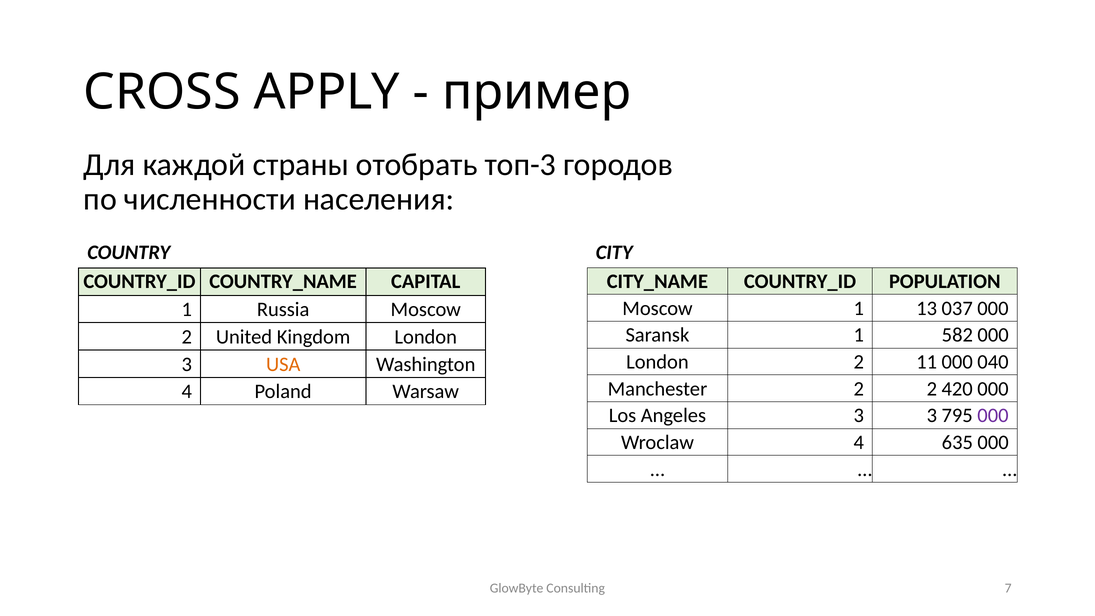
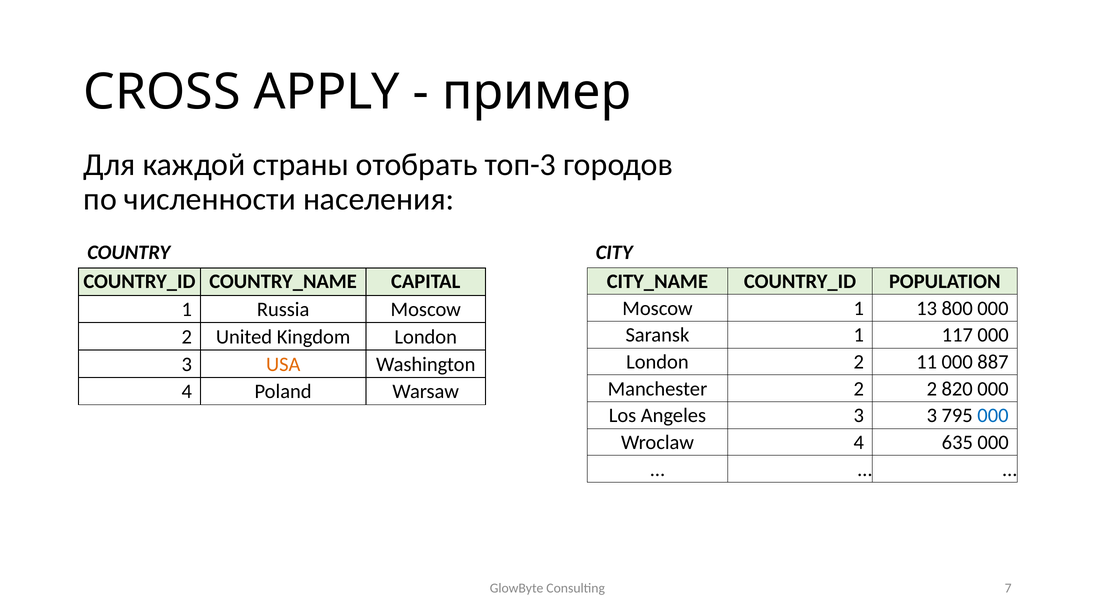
037: 037 -> 800 (957, 308)
582: 582 -> 117 (957, 335)
040: 040 -> 887 (993, 362)
420: 420 -> 820 (957, 389)
000 colour: purple -> blue (993, 416)
